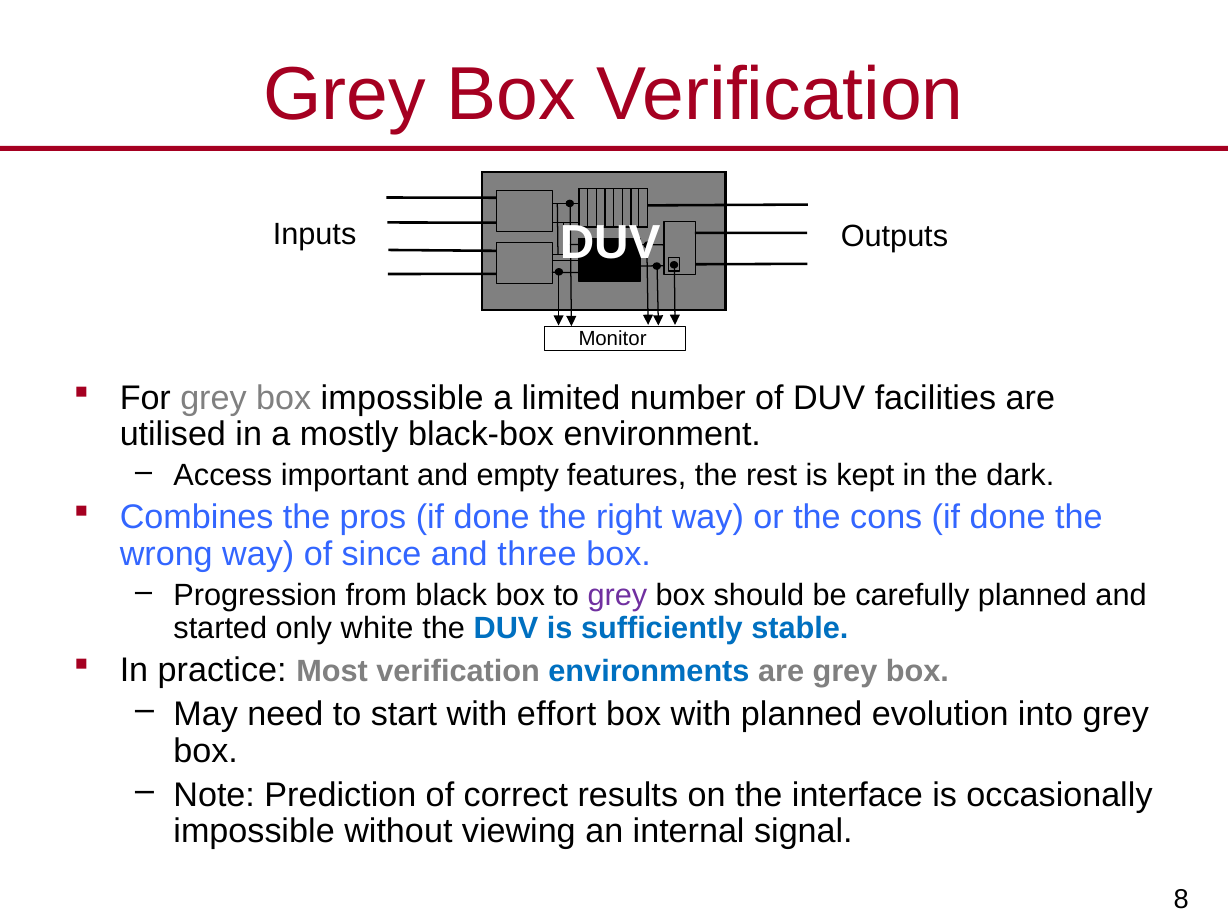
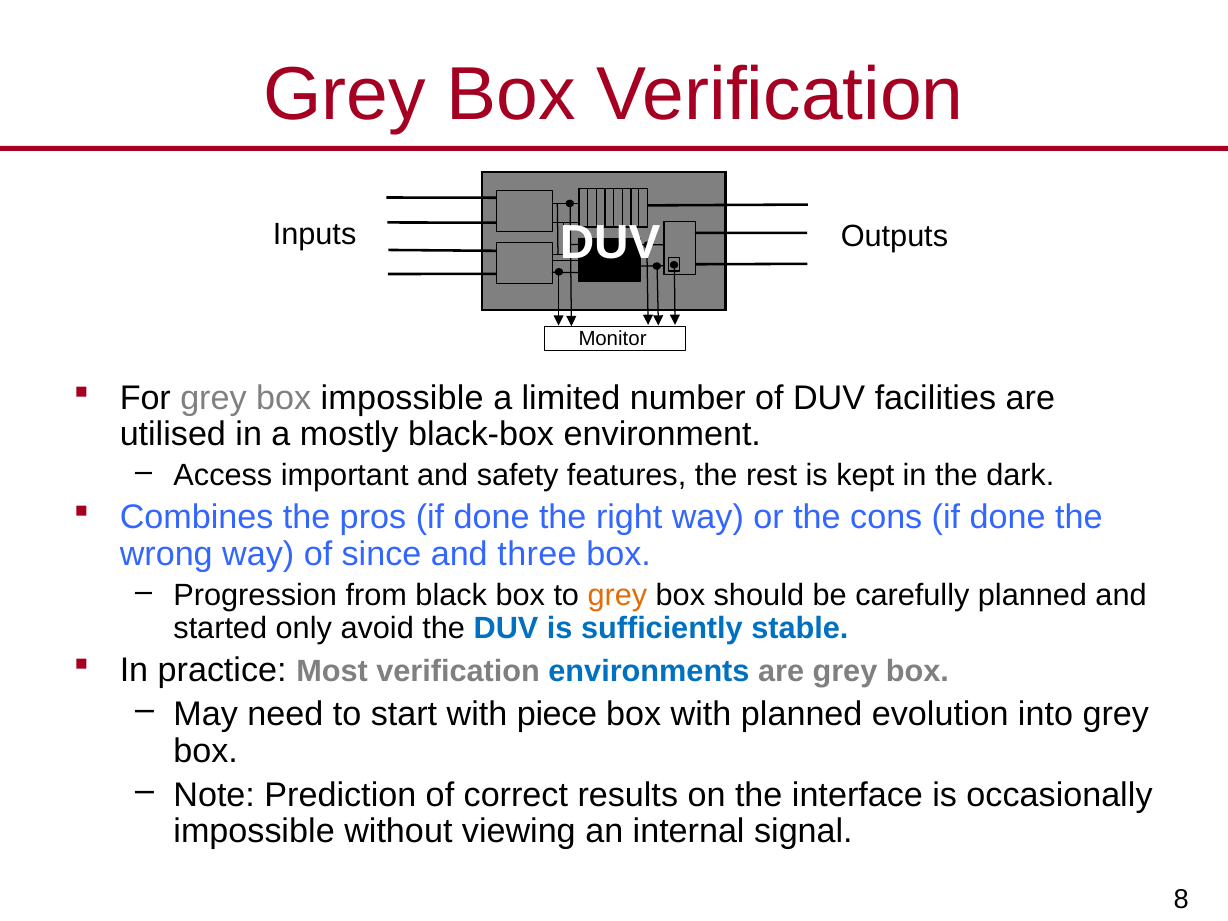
empty: empty -> safety (518, 476)
grey colour: purple -> orange (617, 596)
white: white -> avoid (377, 629)
effort: effort -> piece (557, 714)
